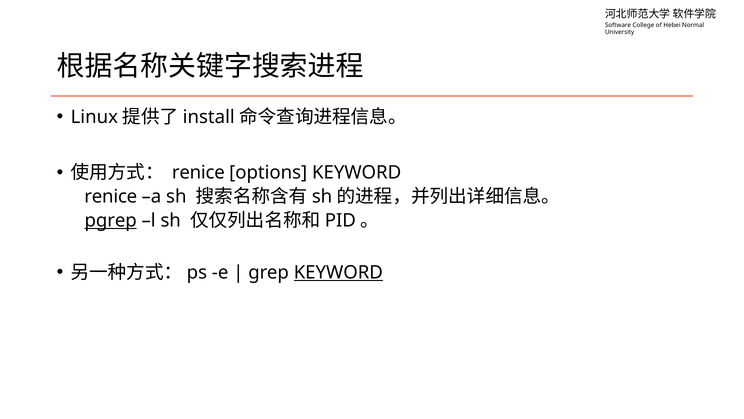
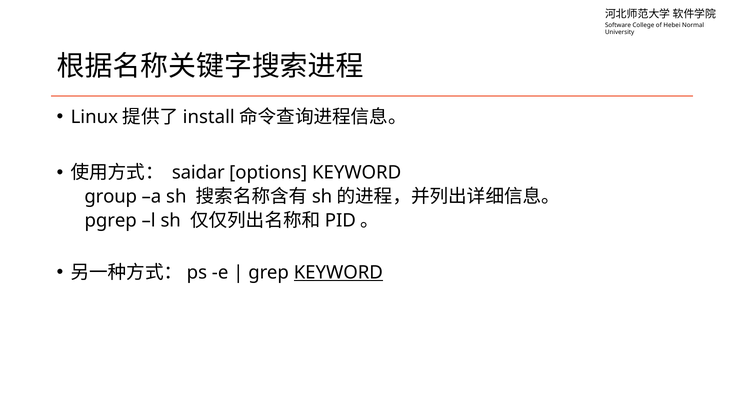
renice: renice -> saidar (198, 172)
renice: renice -> group (111, 196)
pgrep underline: present -> none (111, 220)
